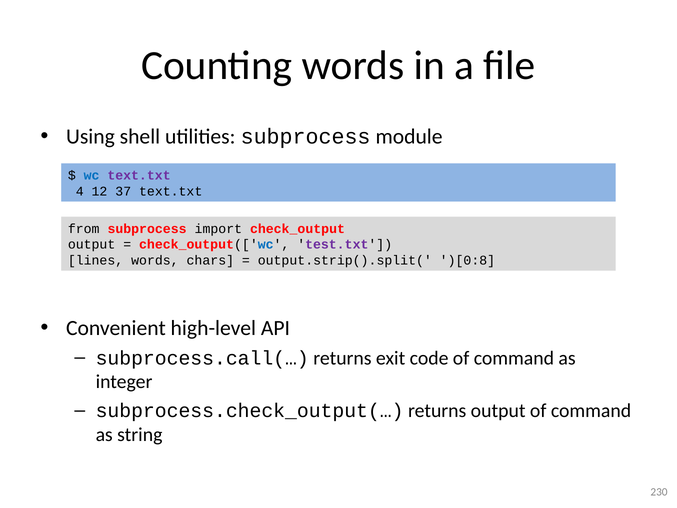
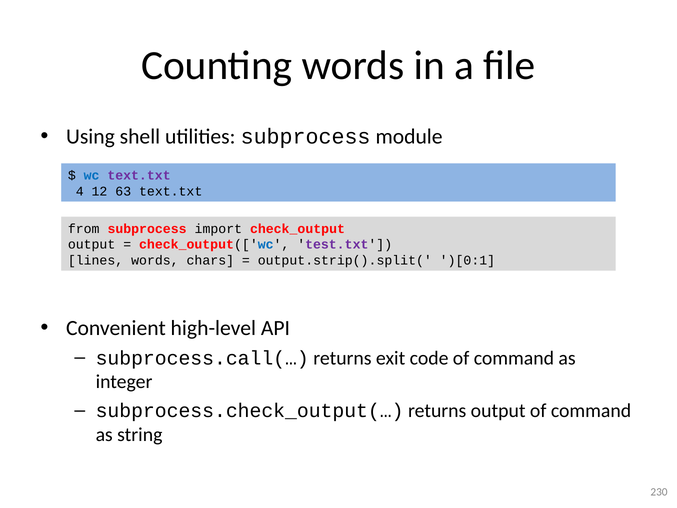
37: 37 -> 63 (123, 191)
)[0:8: )[0:8 -> )[0:1 (467, 260)
